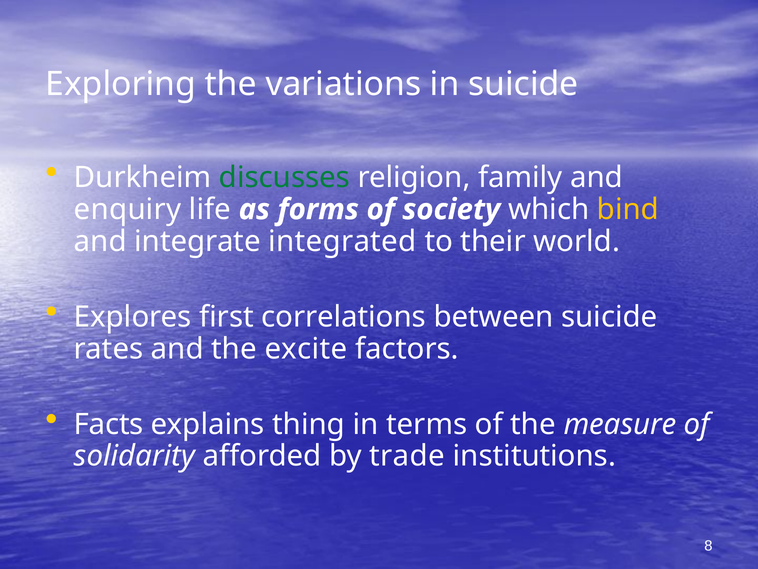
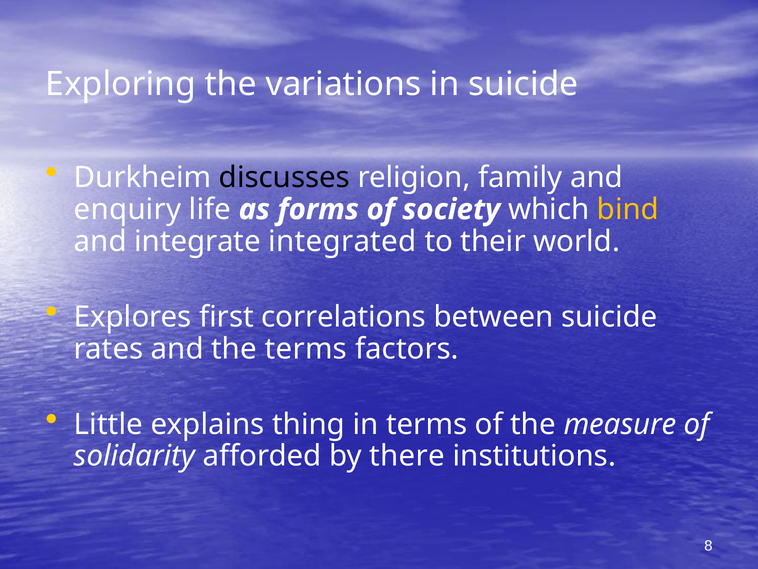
discusses colour: green -> black (284, 177)
the excite: excite -> terms (306, 348)
Facts: Facts -> Little (109, 424)
trade: trade -> there (407, 456)
